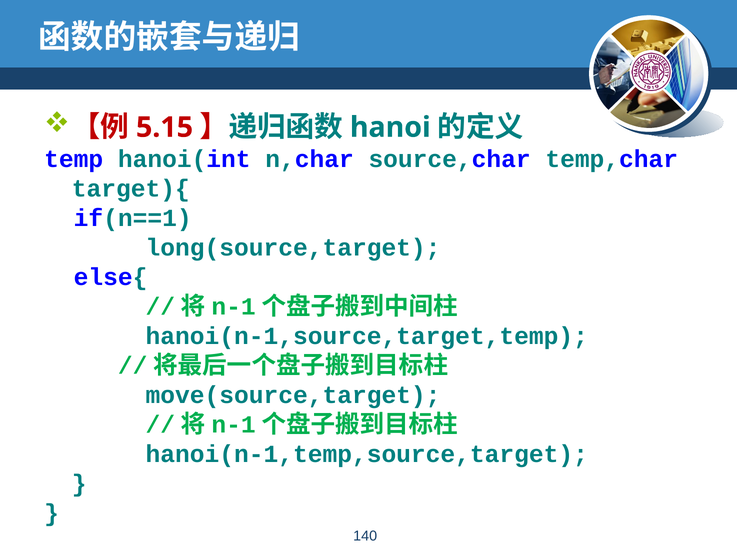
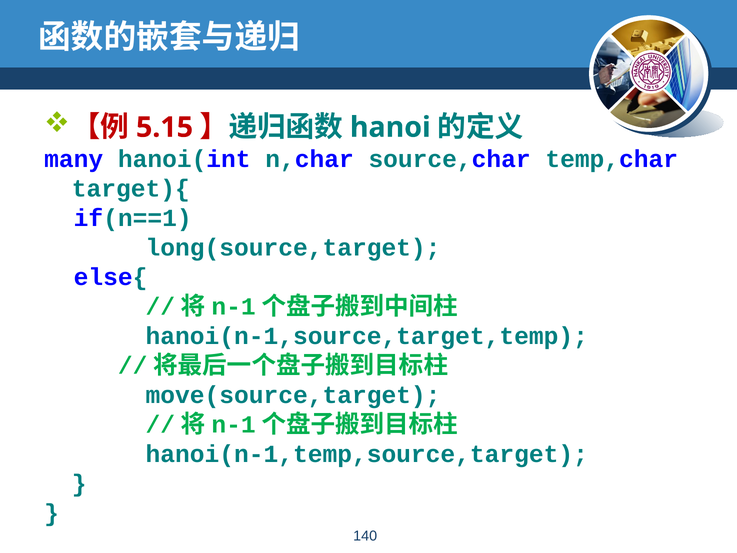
temp: temp -> many (74, 159)
